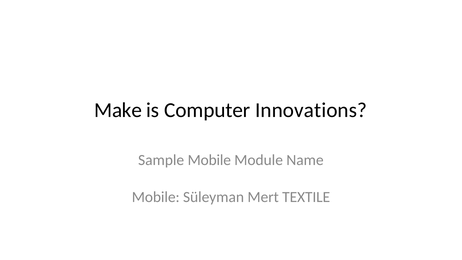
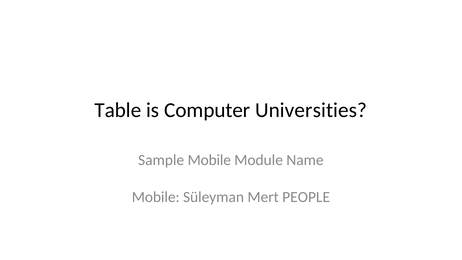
Make: Make -> Table (118, 110)
Innovations: Innovations -> Universities (311, 110)
TEXTILE: TEXTILE -> PEOPLE (306, 197)
